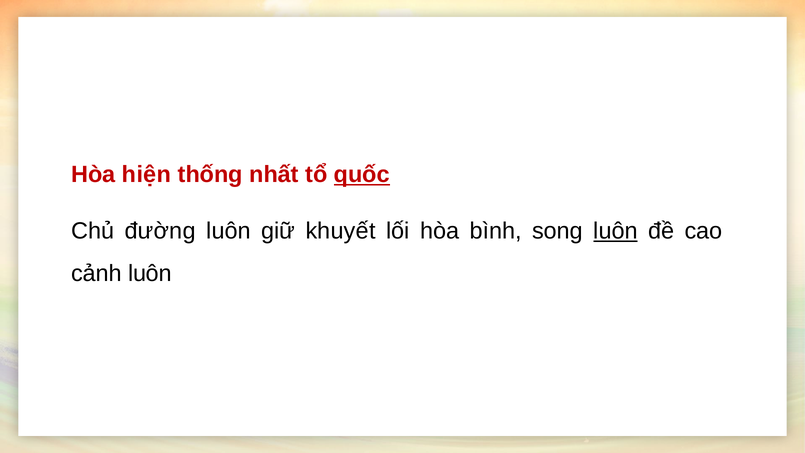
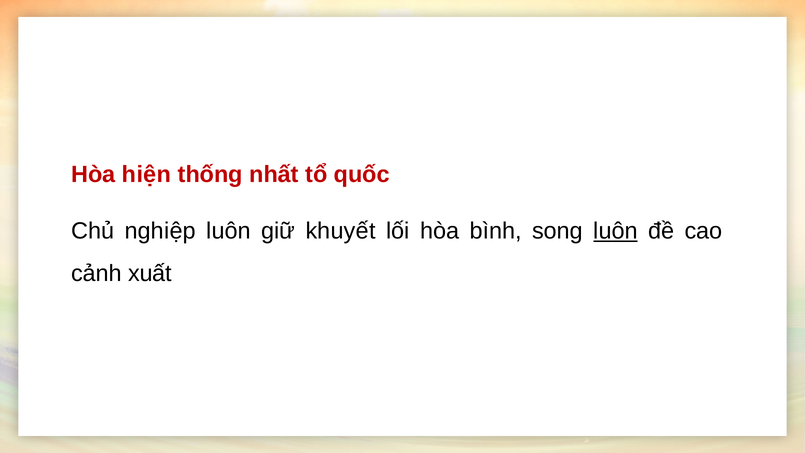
quốc underline: present -> none (362, 174)
đường: đường -> nghiệp (160, 231)
cảnh luôn: luôn -> xuất (150, 273)
